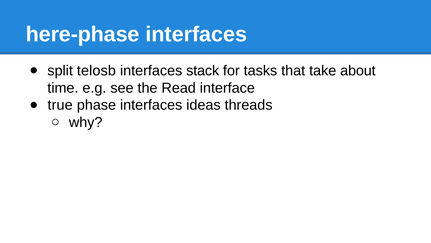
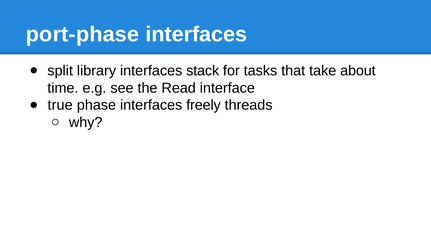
here-phase: here-phase -> port-phase (83, 34)
telosb: telosb -> library (96, 71)
ideas: ideas -> freely (204, 105)
